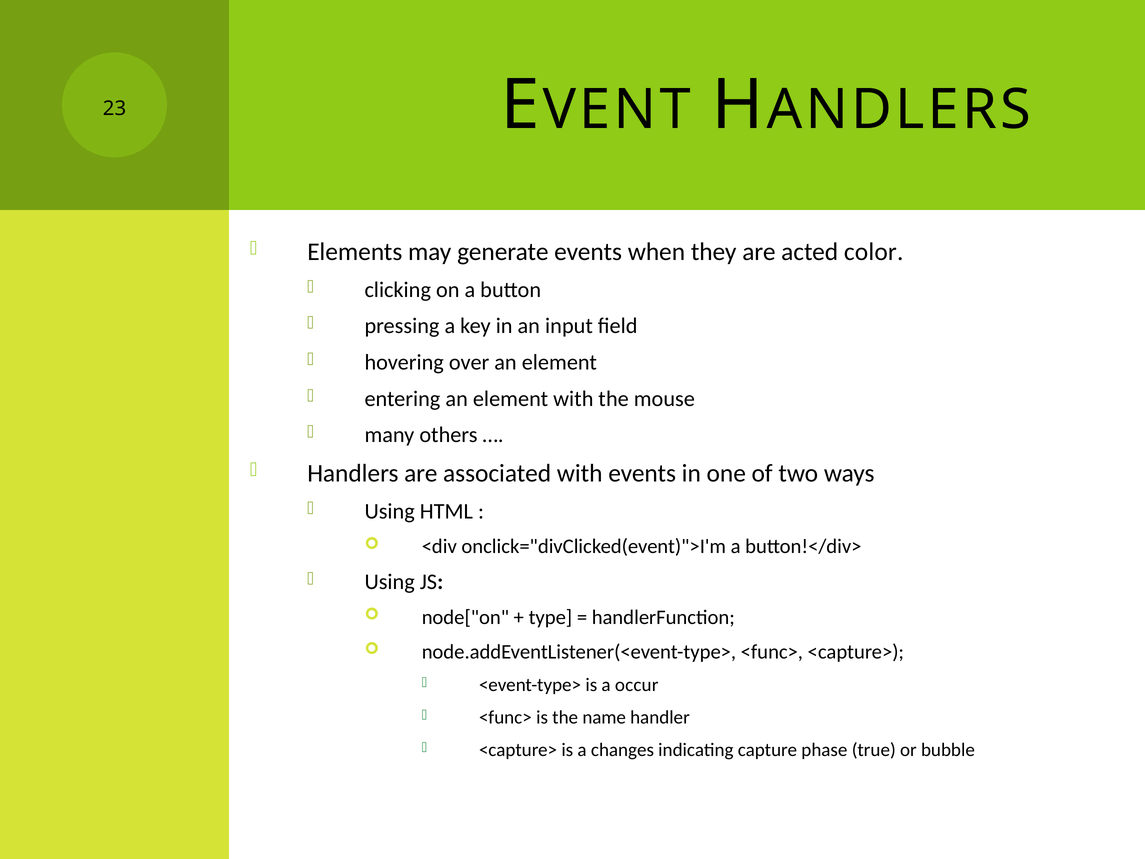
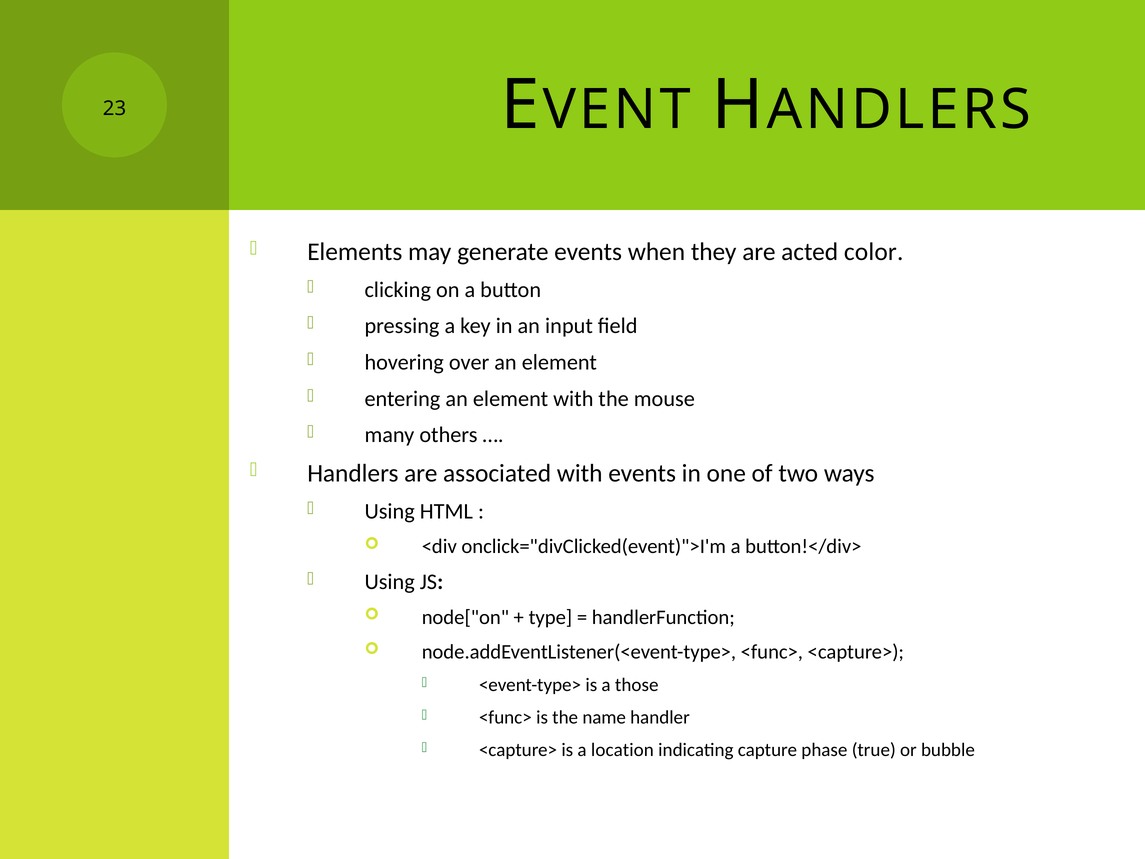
occur: occur -> those (637, 685)
changes: changes -> location (622, 750)
